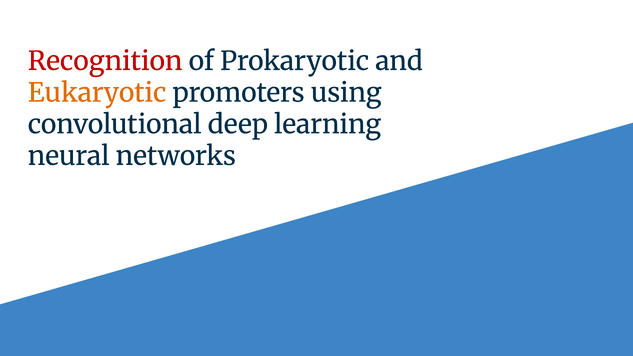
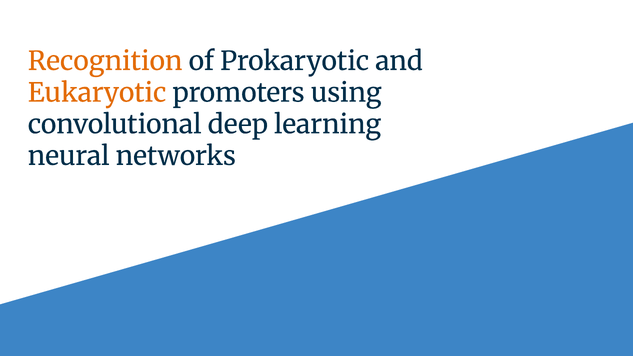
Recognition colour: red -> orange (105, 61)
